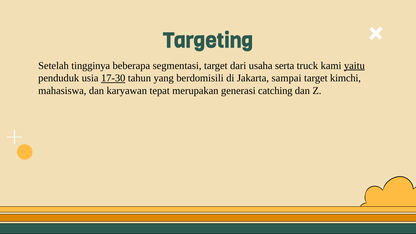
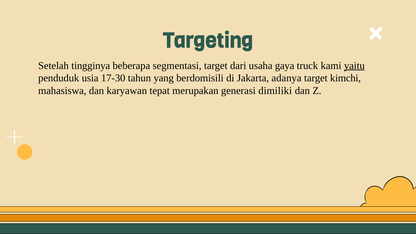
serta: serta -> gaya (285, 66)
17-30 underline: present -> none (113, 78)
sampai: sampai -> adanya (287, 78)
catching: catching -> dimiliki (275, 91)
